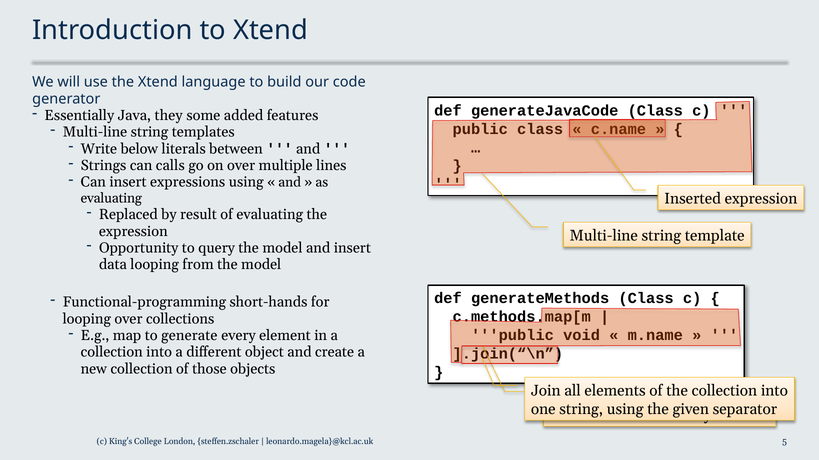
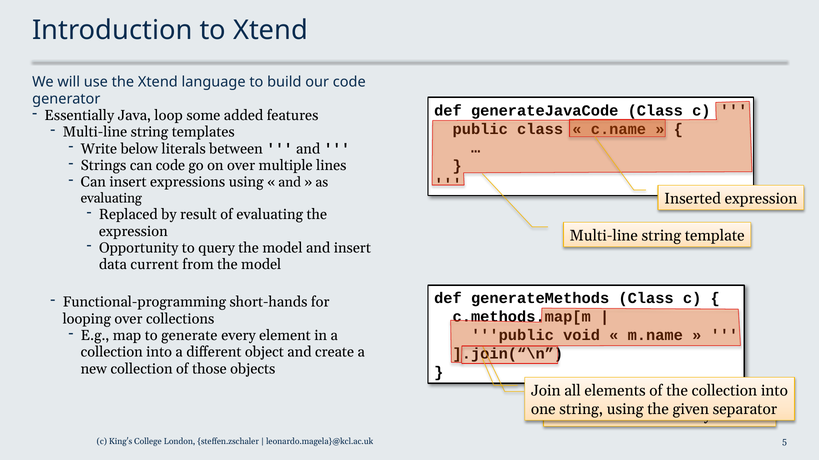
they: they -> loop (169, 116)
can calls: calls -> code (170, 166)
data looping: looping -> current (155, 265)
